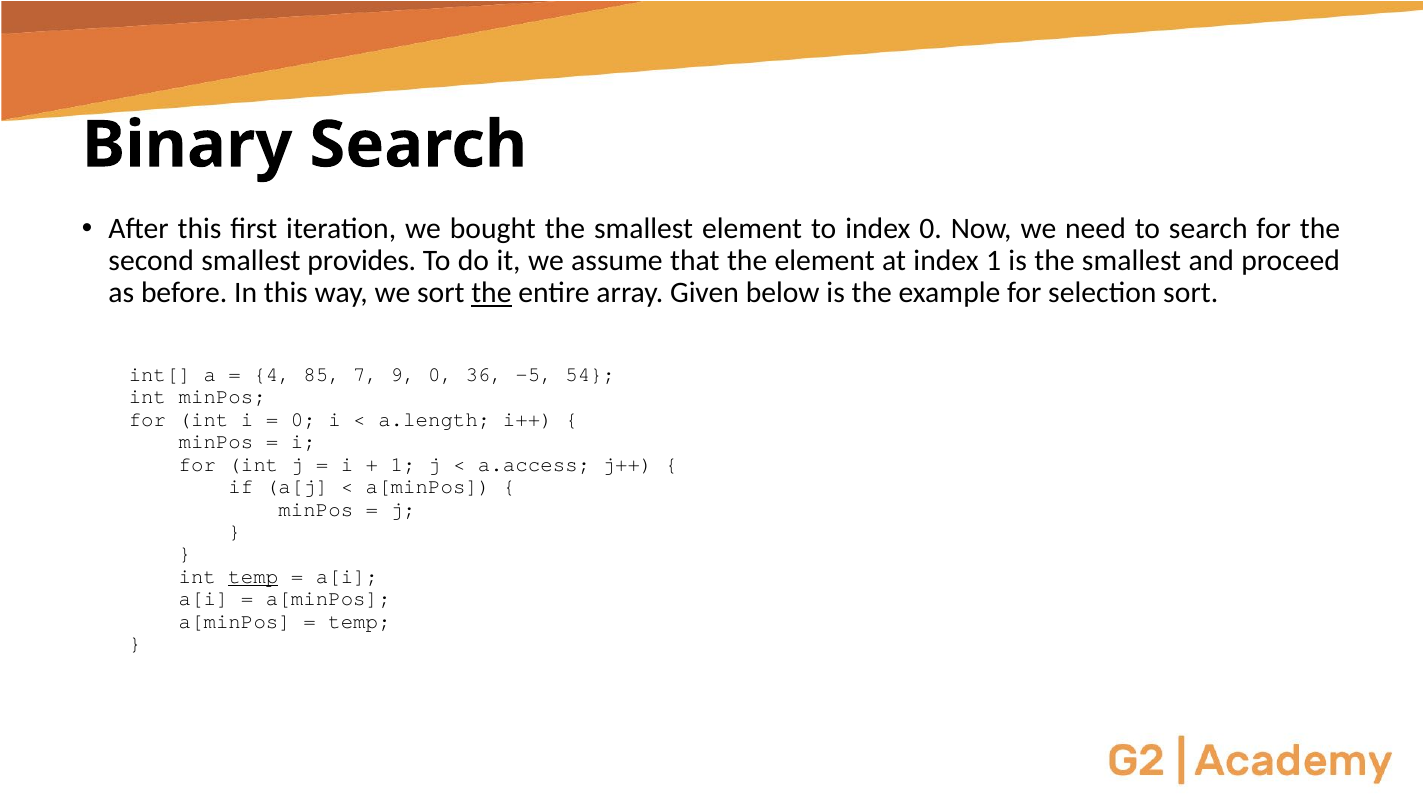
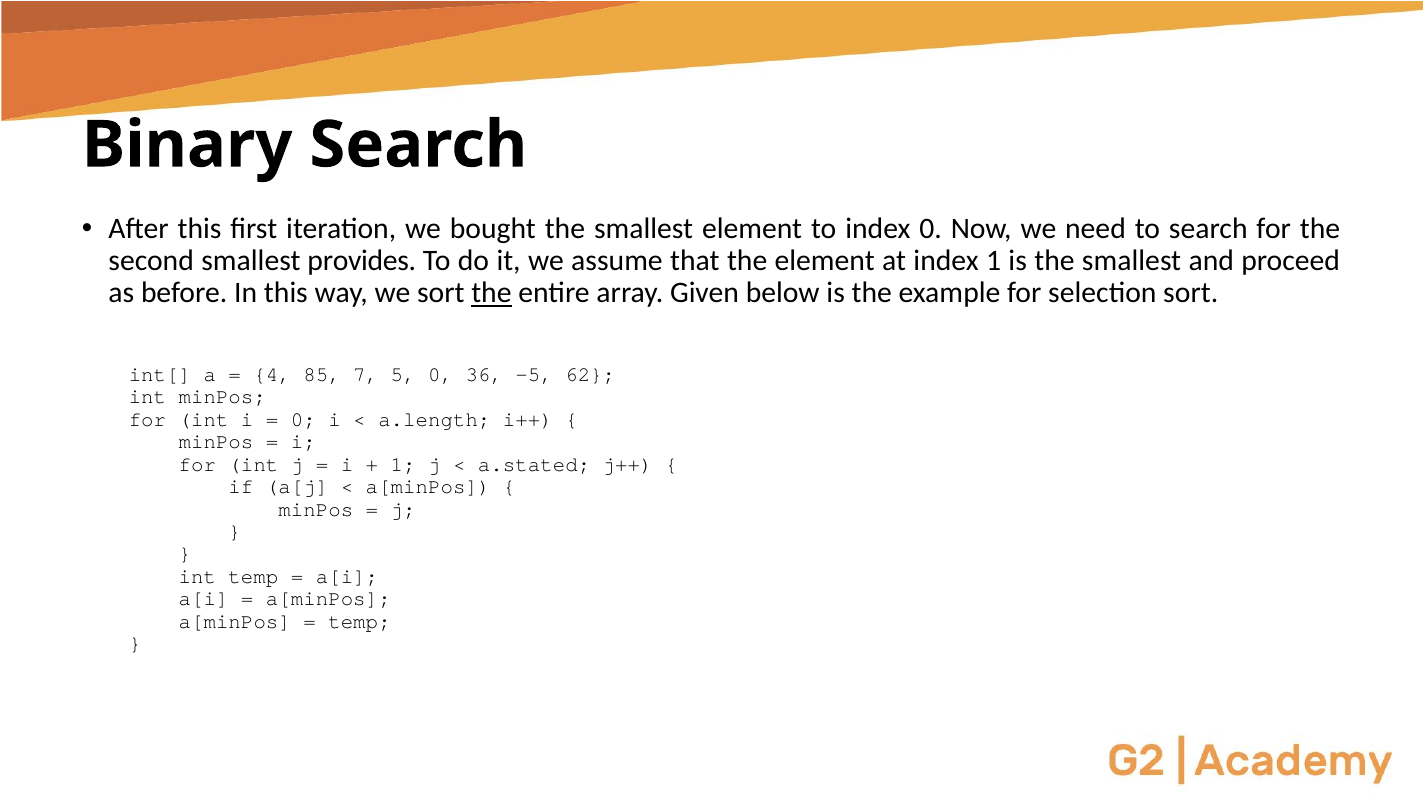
9: 9 -> 5 (403, 374)
54: 54 -> 62 (590, 374)
a.access: a.access -> a.stated (534, 464)
temp underline: present -> none (253, 576)
